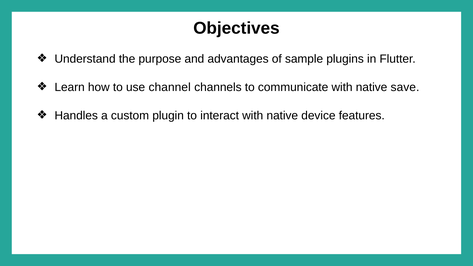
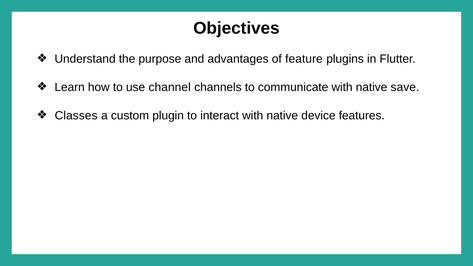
sample: sample -> feature (304, 59)
Handles: Handles -> Classes (76, 116)
